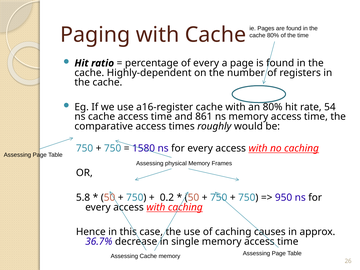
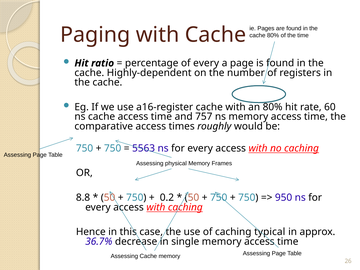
54: 54 -> 60 (330, 107)
861: 861 -> 757 (204, 117)
1580: 1580 -> 5563 (144, 148)
5.8: 5.8 -> 8.8 (83, 198)
causes: causes -> typical (270, 232)
